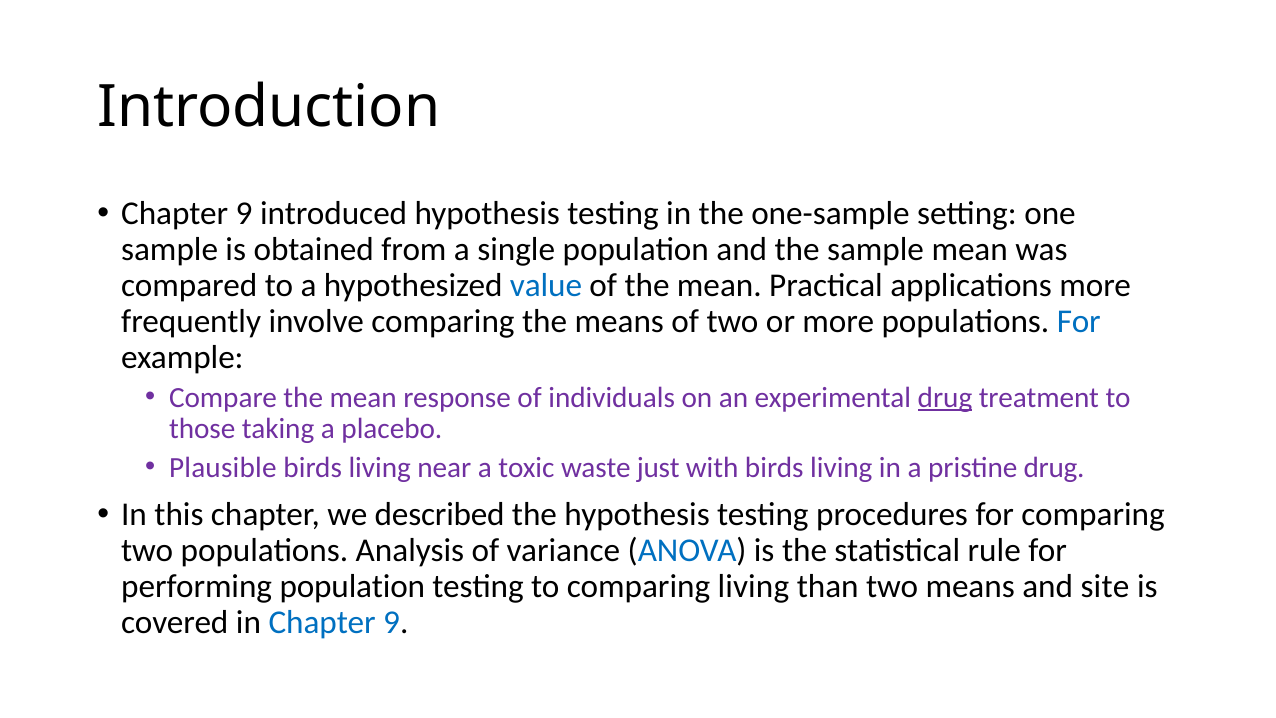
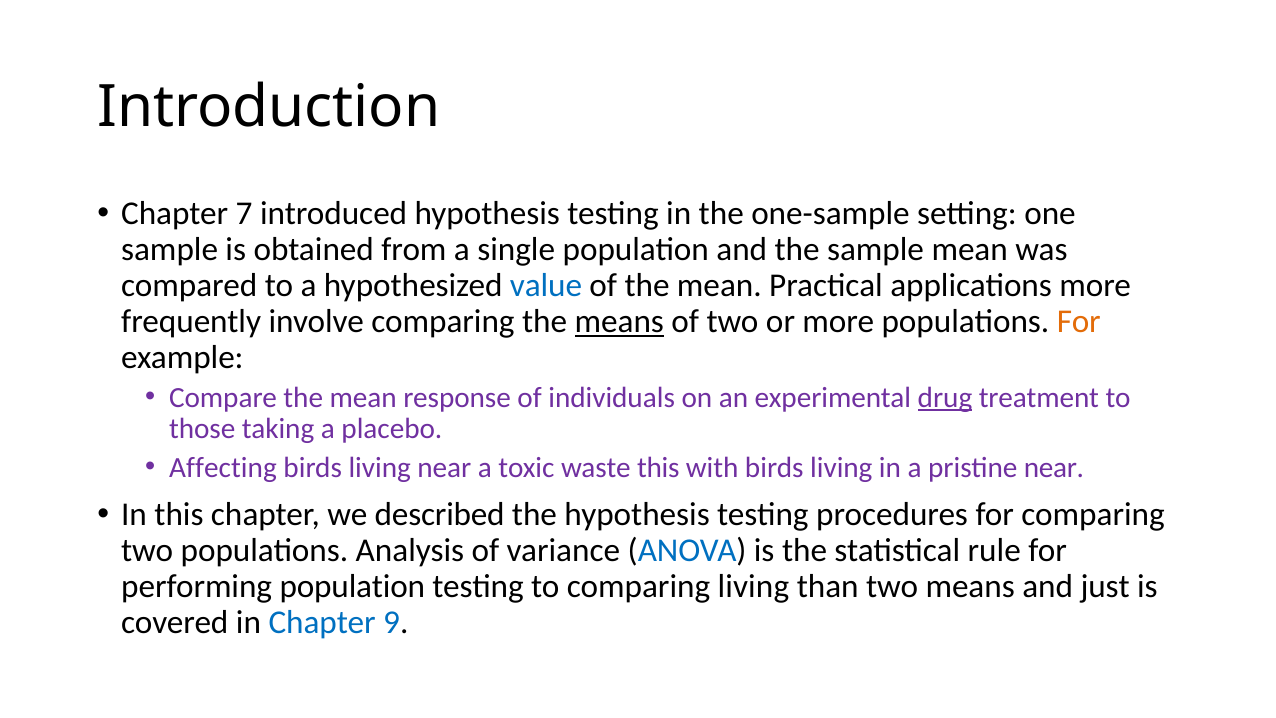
9: 9 -> 7 (244, 214)
means underline: none -> present (619, 321)
For colour: blue -> orange (1079, 321)
Plausible: Plausible -> Affecting (223, 467)
waste just: just -> this (658, 467)
pristine drug: drug -> near (1054, 467)
site: site -> just (1105, 586)
